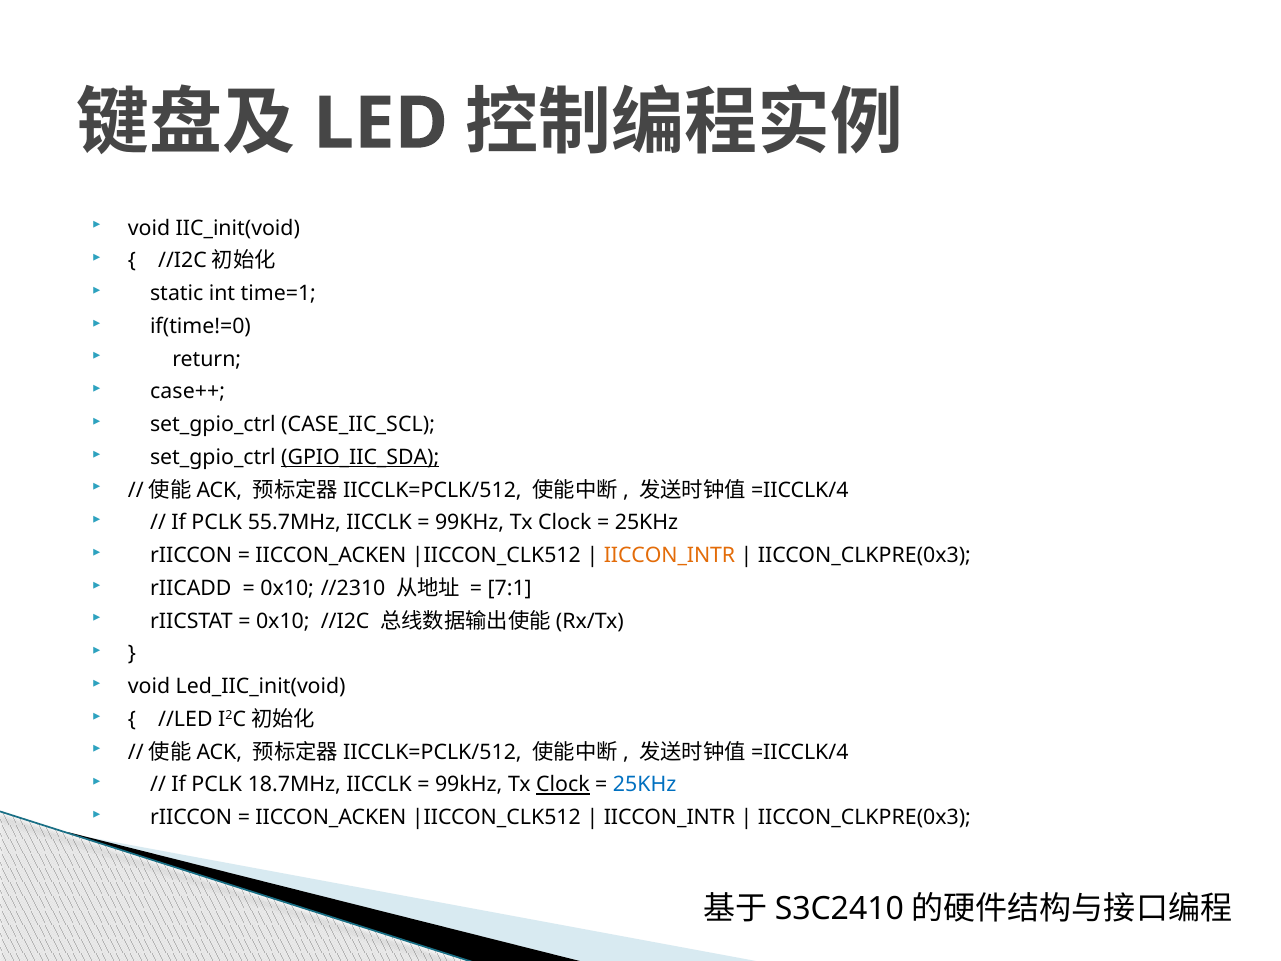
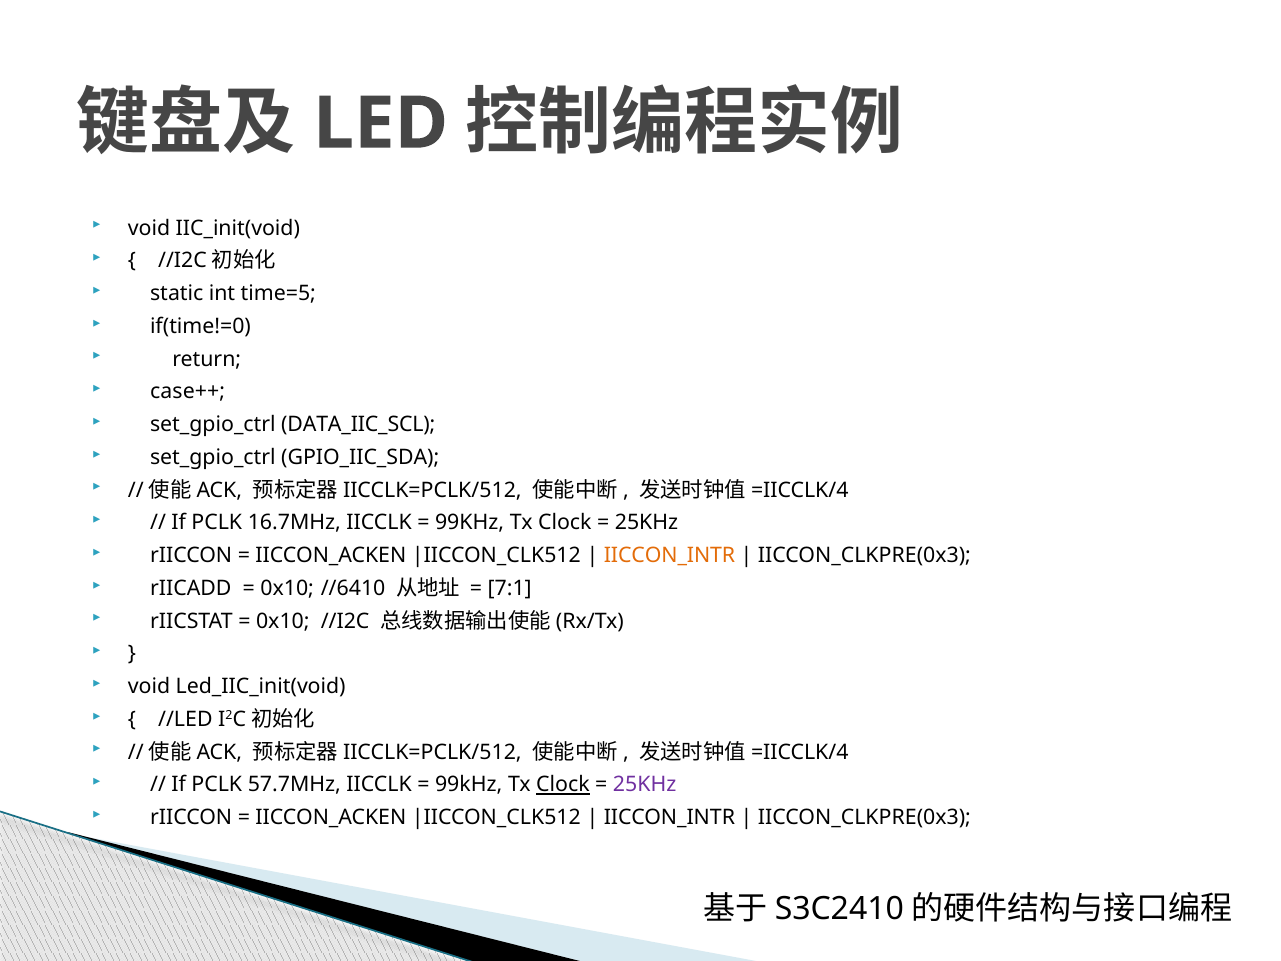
time=1: time=1 -> time=5 (278, 294)
CASE_IIC_SCL: CASE_IIC_SCL -> DATA_IIC_SCL (358, 425)
GPIO_IIC_SDA underline: present -> none (360, 457)
55.7MHz: 55.7MHz -> 16.7MHz (294, 523)
//2310: //2310 -> //6410 (353, 588)
18.7MHz: 18.7MHz -> 57.7MHz (294, 785)
25KHz colour: blue -> purple (645, 785)
